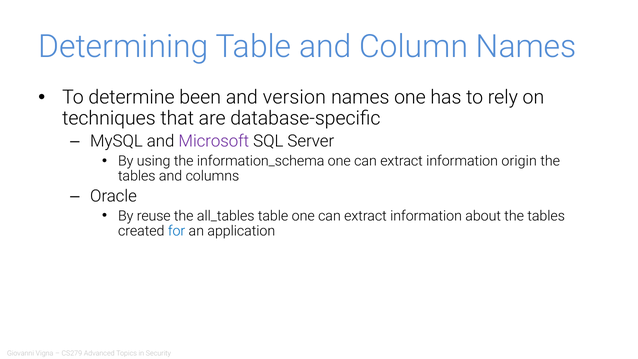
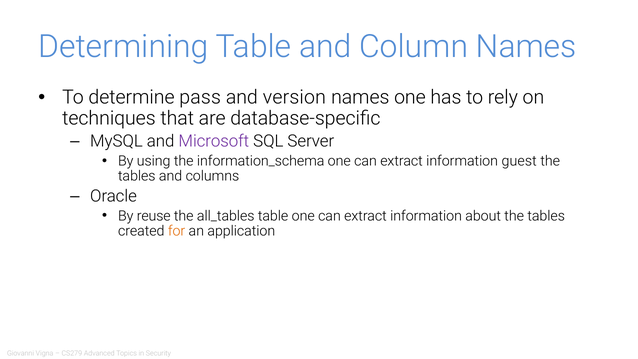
been: been -> pass (200, 97)
origin: origin -> guest (519, 161)
for colour: blue -> orange (177, 231)
